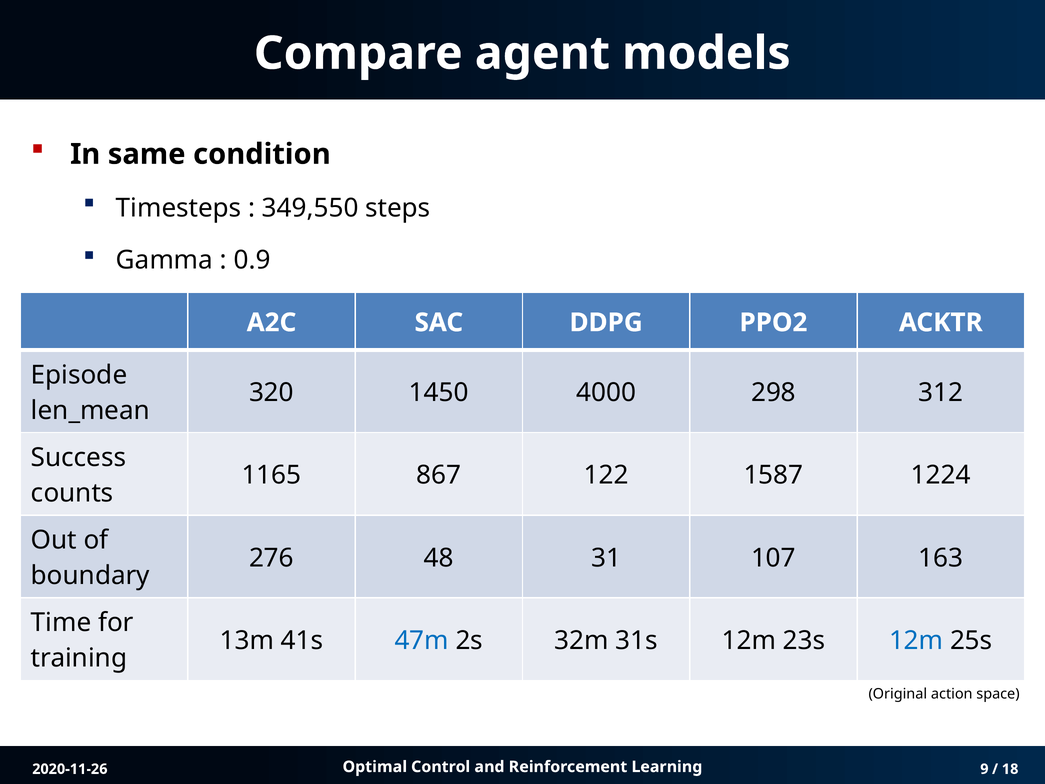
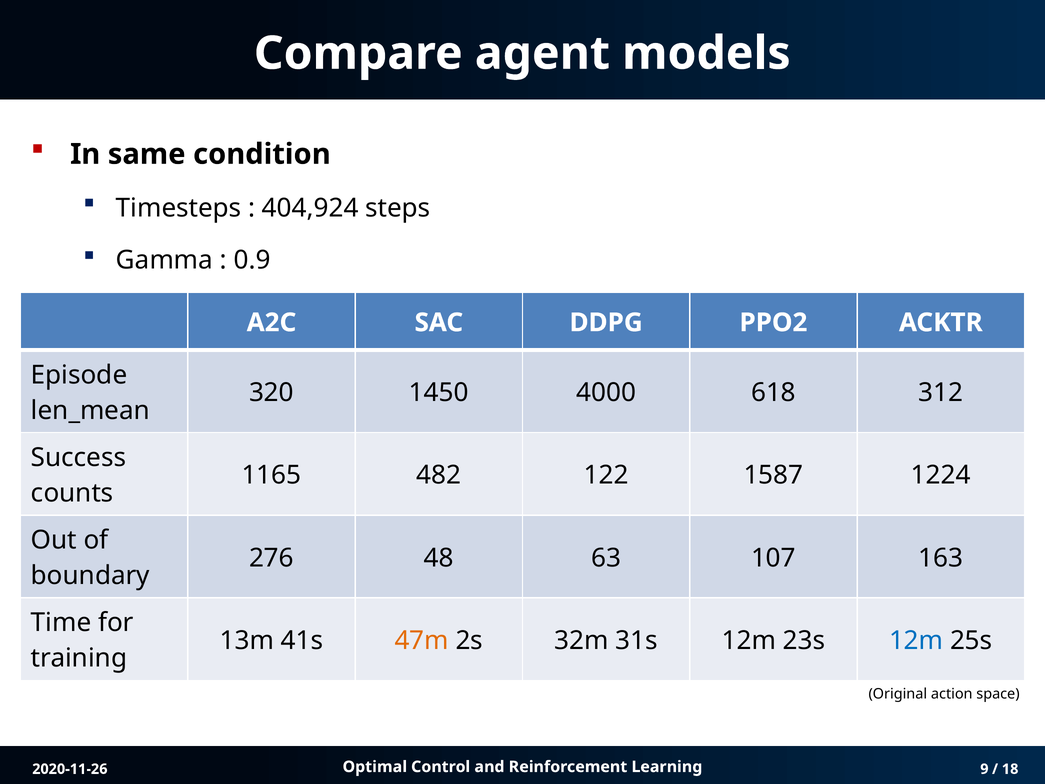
349,550: 349,550 -> 404,924 (310, 208)
298: 298 -> 618 (773, 393)
867: 867 -> 482 (439, 475)
31: 31 -> 63 (606, 558)
47m colour: blue -> orange (422, 640)
